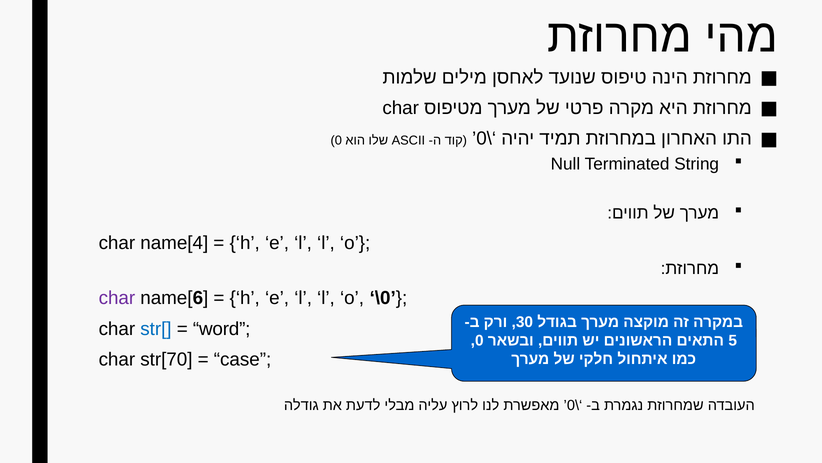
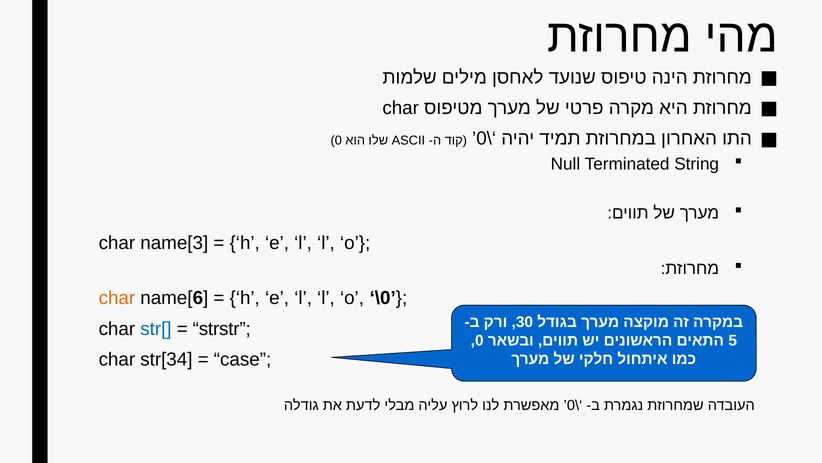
name[4: name[4 -> name[3 (174, 243)
char colour: purple -> orange (117, 298)
word: word -> strstr (222, 328)
str[70: str[70 -> str[34 (166, 359)
